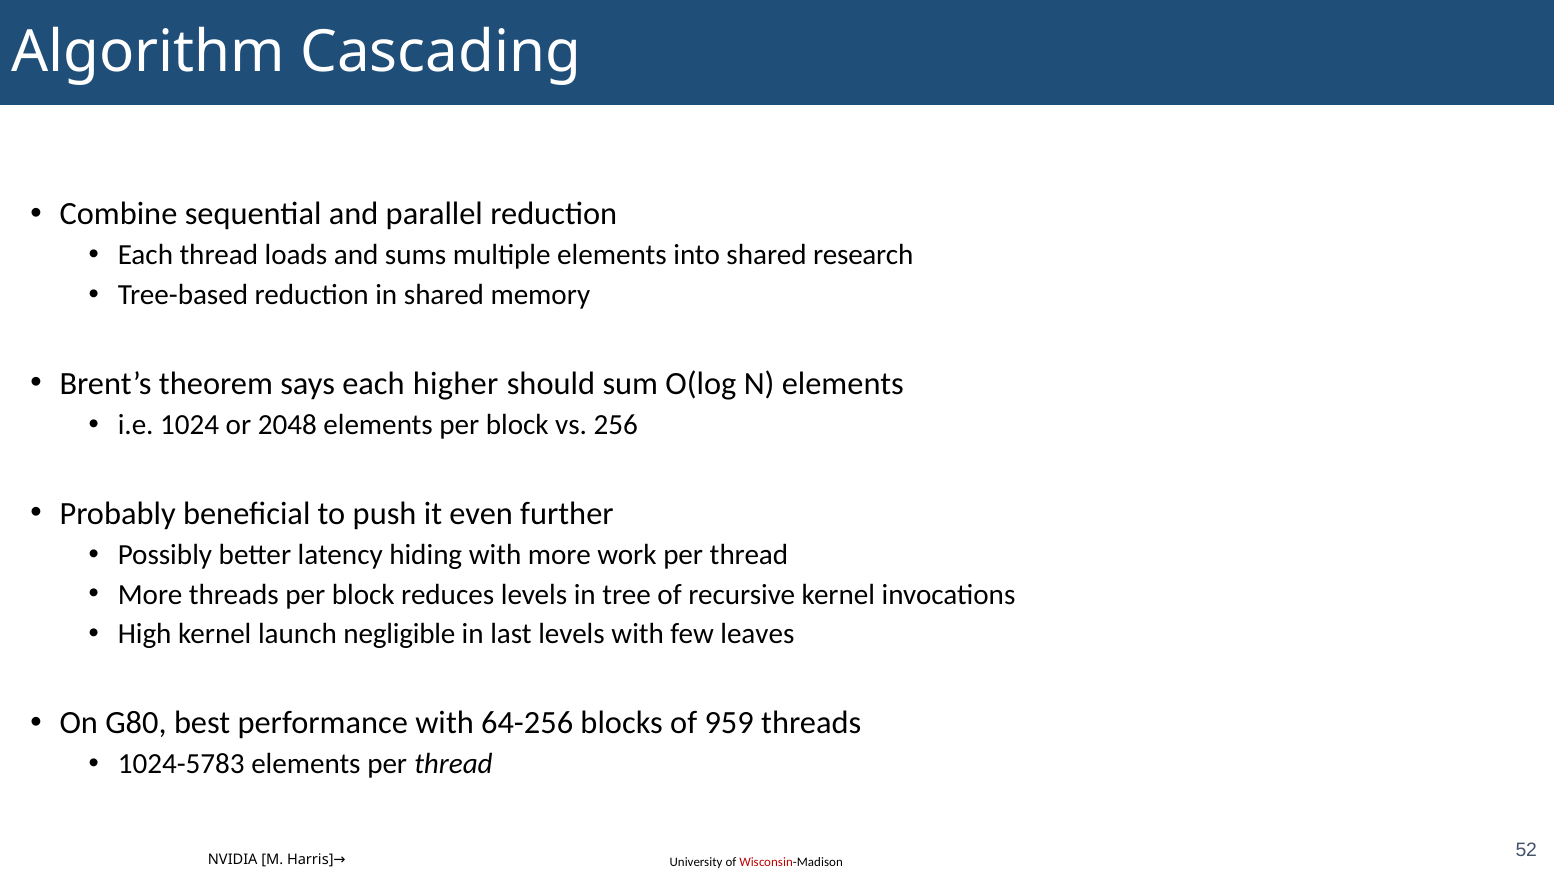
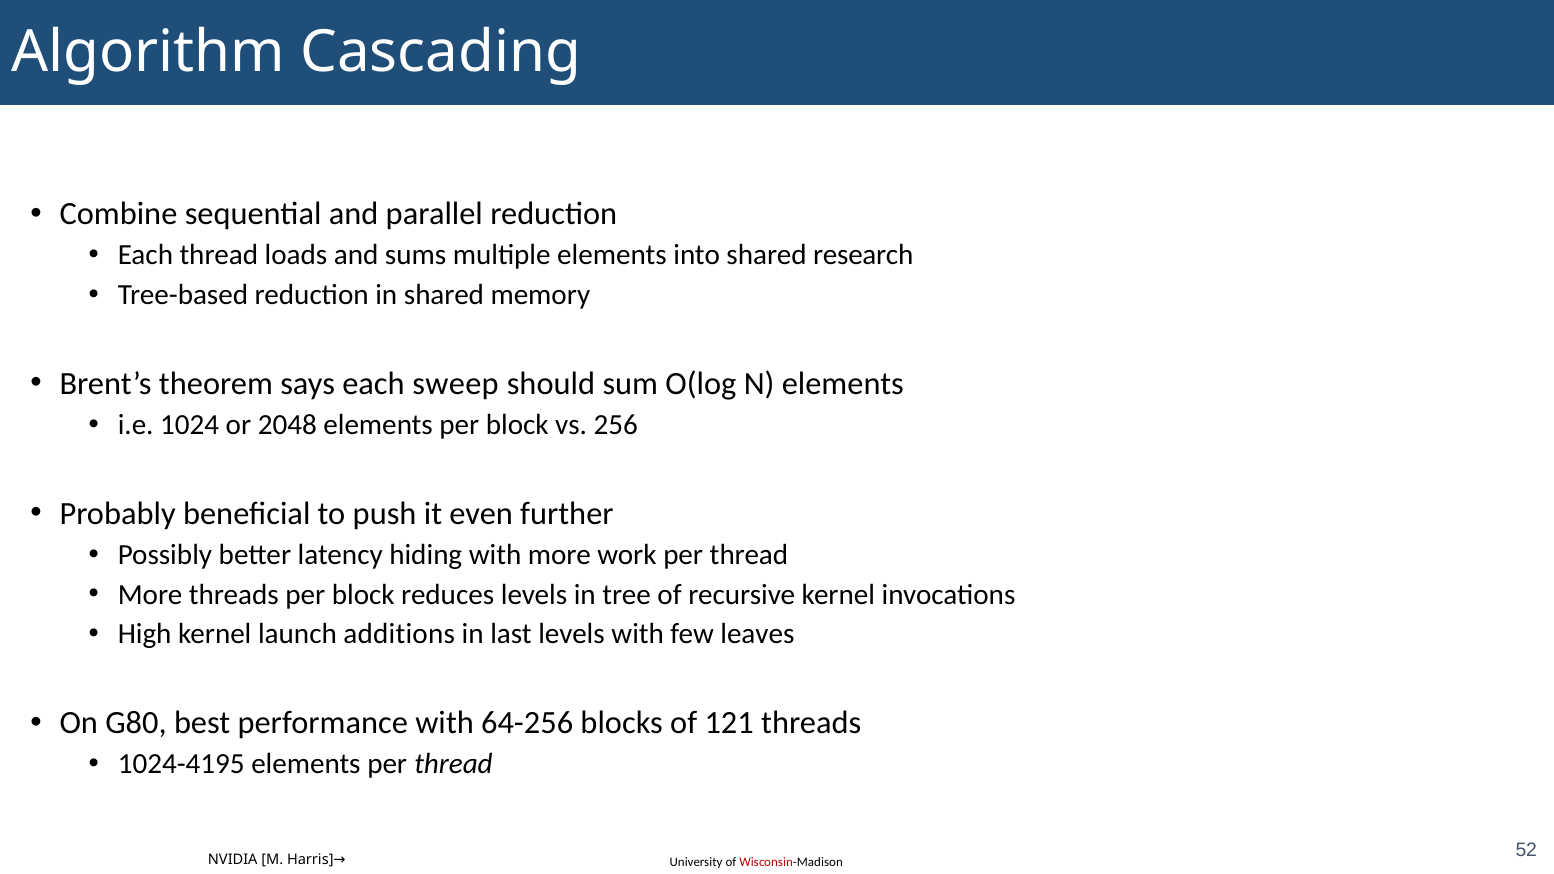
higher: higher -> sweep (456, 383)
negligible: negligible -> additions (399, 634)
959: 959 -> 121 (729, 723)
1024-5783: 1024-5783 -> 1024-4195 (181, 764)
